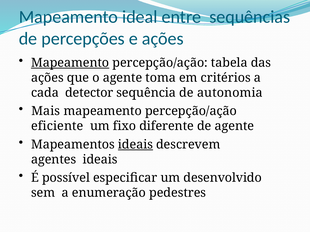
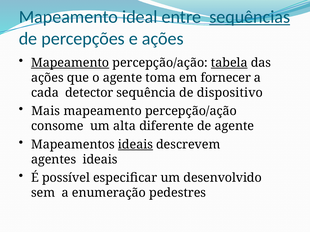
sequências underline: none -> present (250, 17)
tabela underline: none -> present (229, 63)
critérios: critérios -> fornecer (226, 78)
autonomia: autonomia -> dispositivo (230, 93)
eficiente: eficiente -> consome (57, 126)
fixo: fixo -> alta (124, 126)
